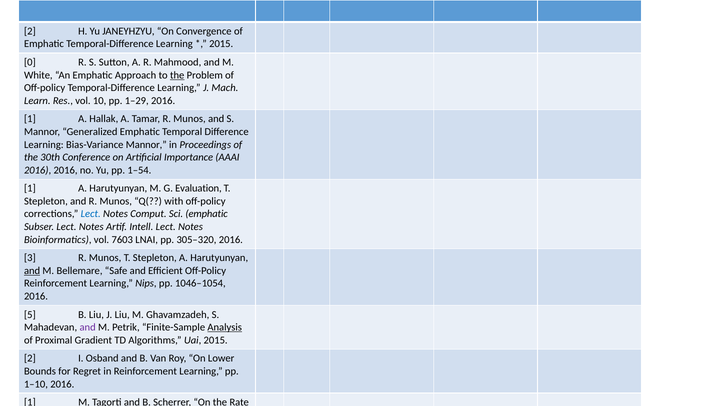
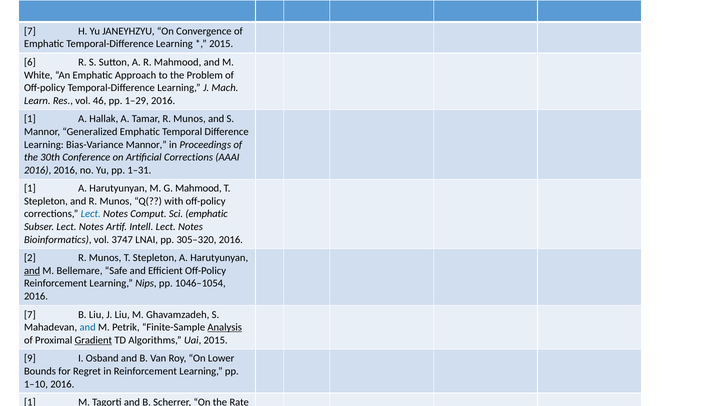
2: 2 -> 7 (30, 31)
0: 0 -> 6 (30, 62)
the underline: present -> none (177, 75)
10: 10 -> 46 (100, 101)
Artificial Importance: Importance -> Corrections (189, 157)
1–54: 1–54 -> 1–31 (139, 170)
G Evaluation: Evaluation -> Mahmood (198, 188)
7603: 7603 -> 3747 (122, 240)
3: 3 -> 2 (30, 258)
5: 5 -> 7 (30, 315)
and colour: purple -> blue (88, 327)
Gradient underline: none -> present (93, 340)
2: 2 -> 9 (30, 359)
